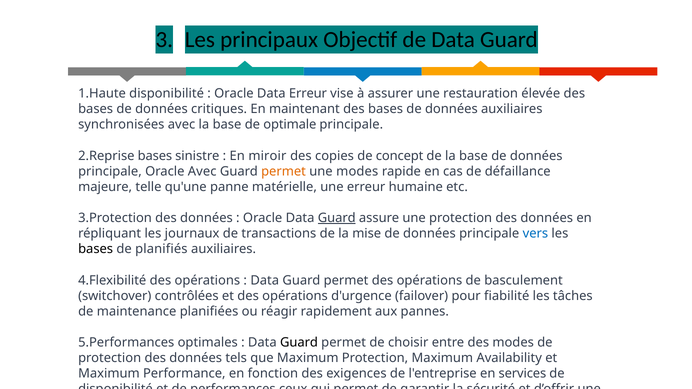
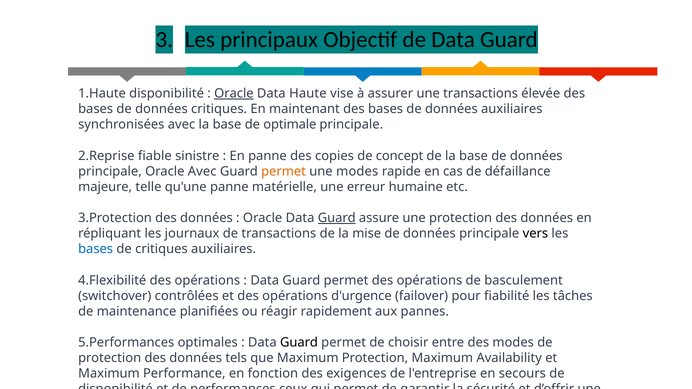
Oracle underline: none -> present (234, 94)
Data Erreur: Erreur -> Haute (308, 94)
une restauration: restauration -> transactions (481, 94)
bases: bases -> fiable (155, 156)
miroir: miroir -> panne (267, 156)
vers colour: blue -> black (535, 234)
bases colour: black -> blue (96, 249)
de planifiés: planifiés -> critiques (161, 249)
services: services -> secours (522, 374)
